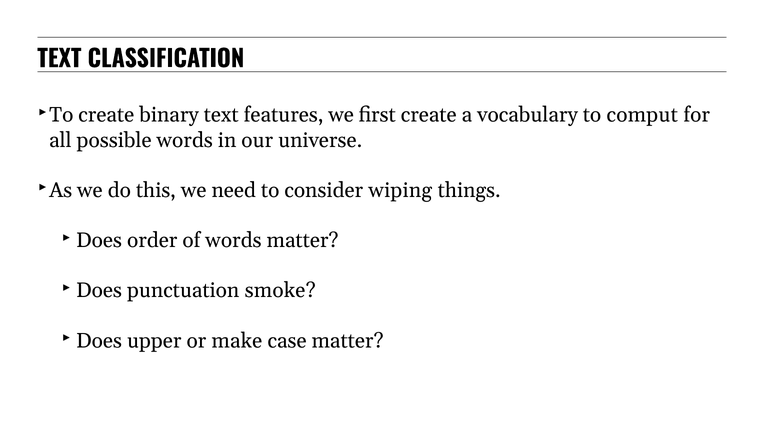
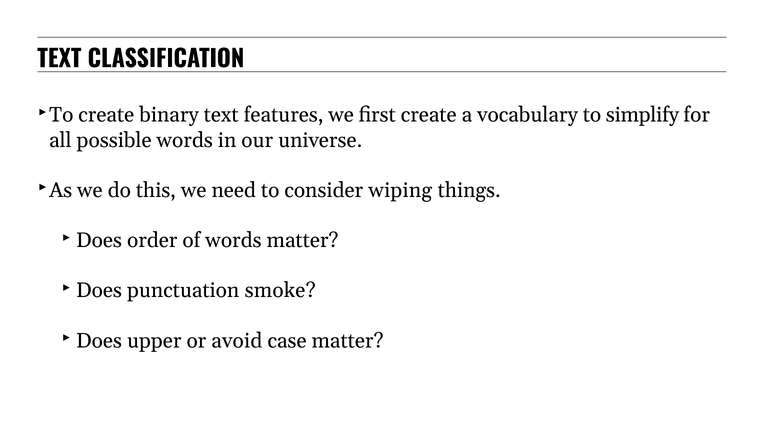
comput: comput -> simplify (642, 115)
make: make -> avoid (237, 341)
